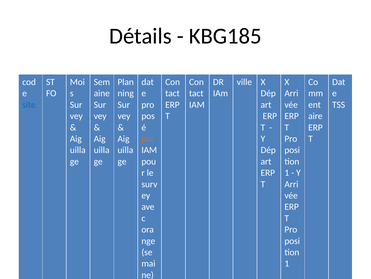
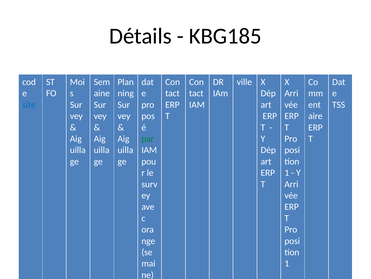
par colour: orange -> green (148, 138)
